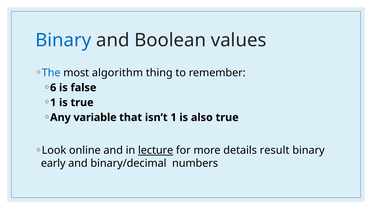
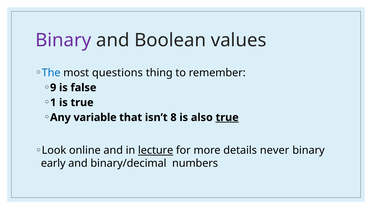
Binary colour: blue -> purple (63, 40)
algorithm: algorithm -> questions (117, 73)
6: 6 -> 9 (53, 88)
isn’t 1: 1 -> 8 (173, 118)
true underline: none -> present (227, 118)
result: result -> never (275, 151)
